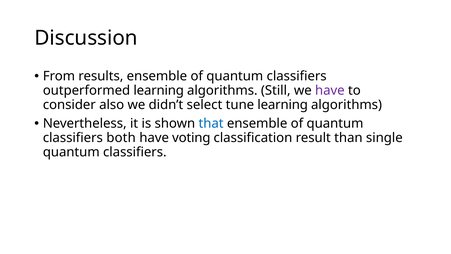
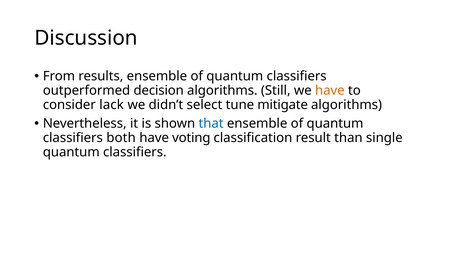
outperformed learning: learning -> decision (159, 90)
have colour: purple -> orange (330, 90)
also: also -> lack (112, 105)
tune learning: learning -> mitigate (283, 105)
